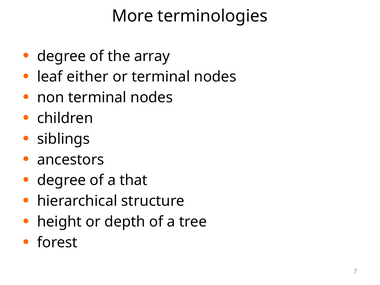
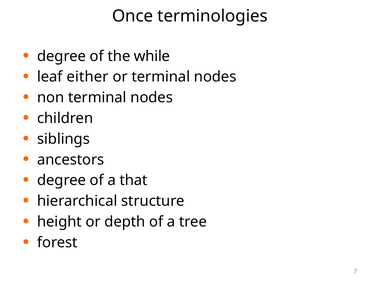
More: More -> Once (133, 16)
array: array -> while (152, 56)
